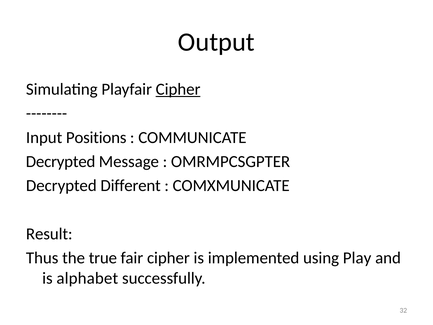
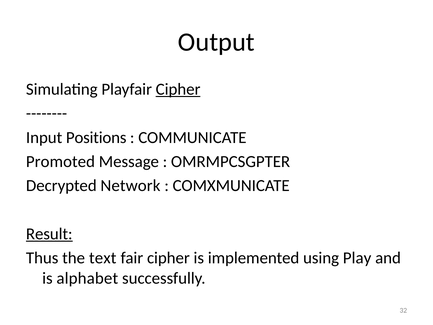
Decrypted: Decrypted -> Promoted (60, 161)
Different: Different -> Network (130, 186)
Result underline: none -> present (49, 234)
true: true -> text (103, 258)
